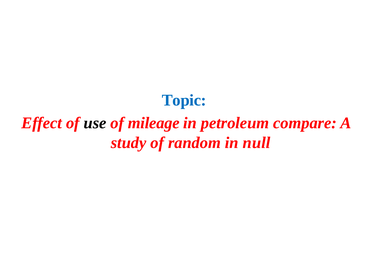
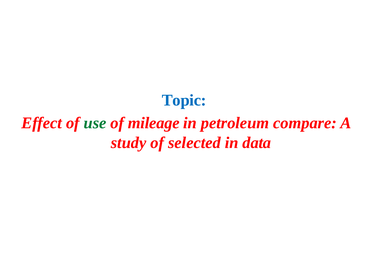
use colour: black -> green (95, 123)
random: random -> selected (194, 143)
null: null -> data (257, 143)
